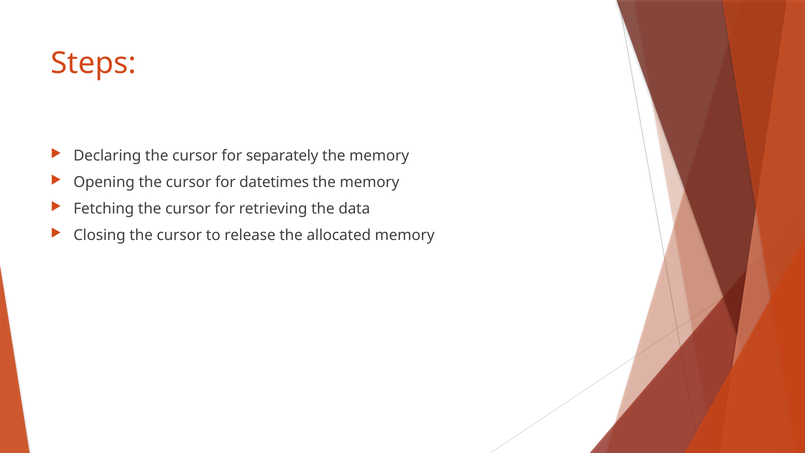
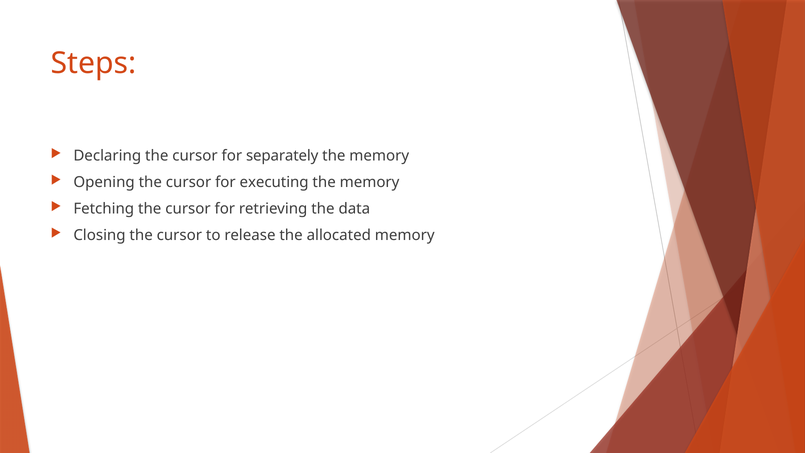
datetimes: datetimes -> executing (274, 182)
